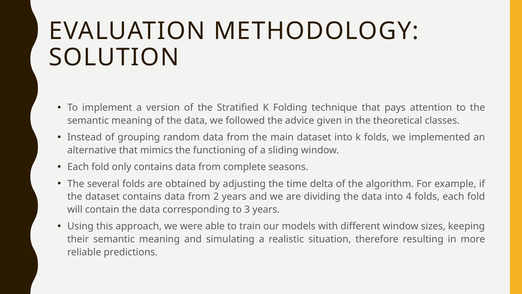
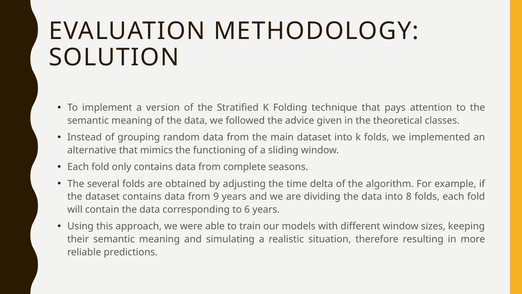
2: 2 -> 9 (216, 196)
4: 4 -> 8 (409, 196)
3: 3 -> 6 (247, 209)
